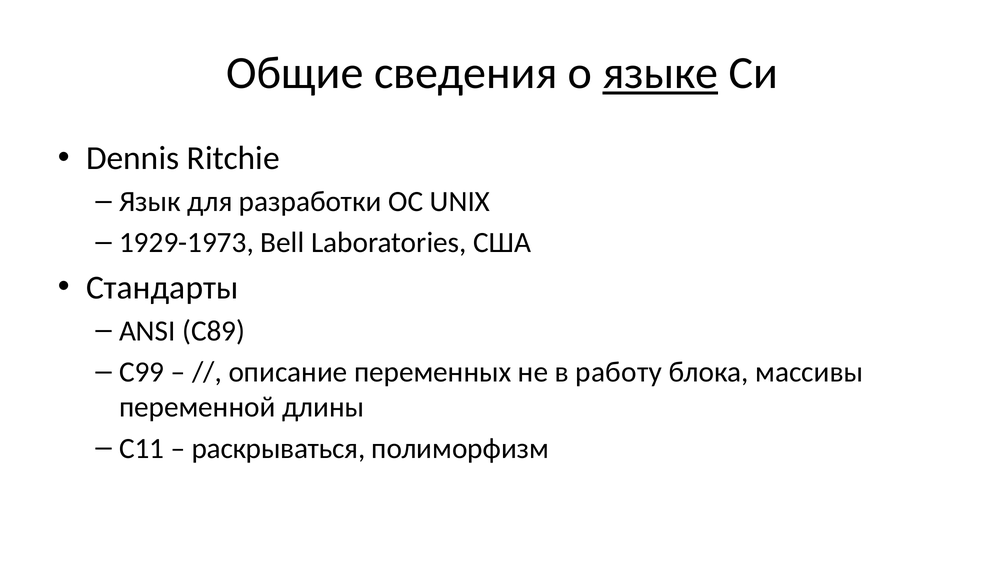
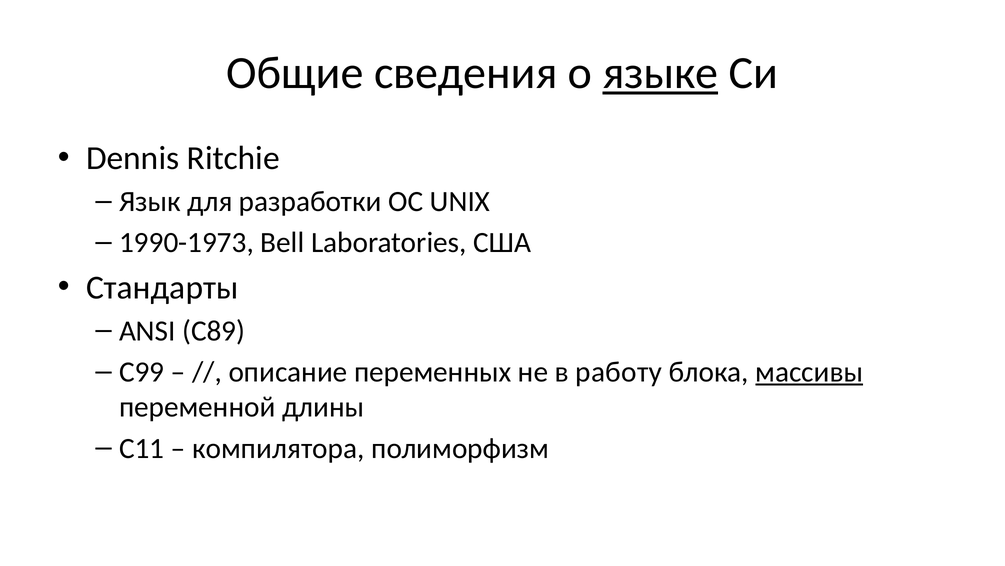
1929-1973: 1929-1973 -> 1990-1973 (186, 242)
массивы underline: none -> present (809, 372)
раскрываться: раскрываться -> компилятора (278, 448)
